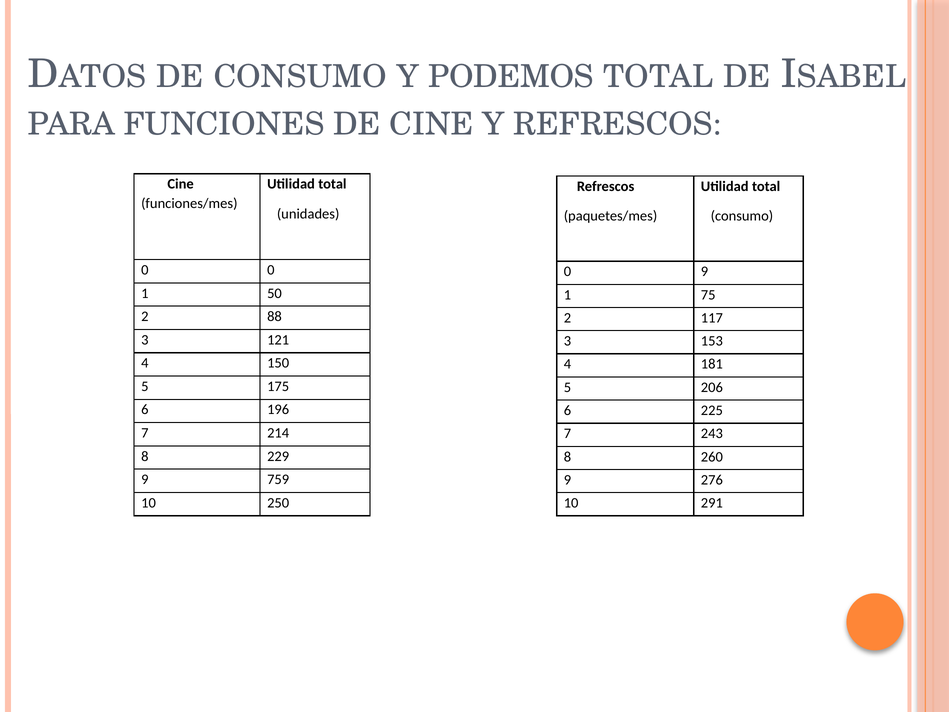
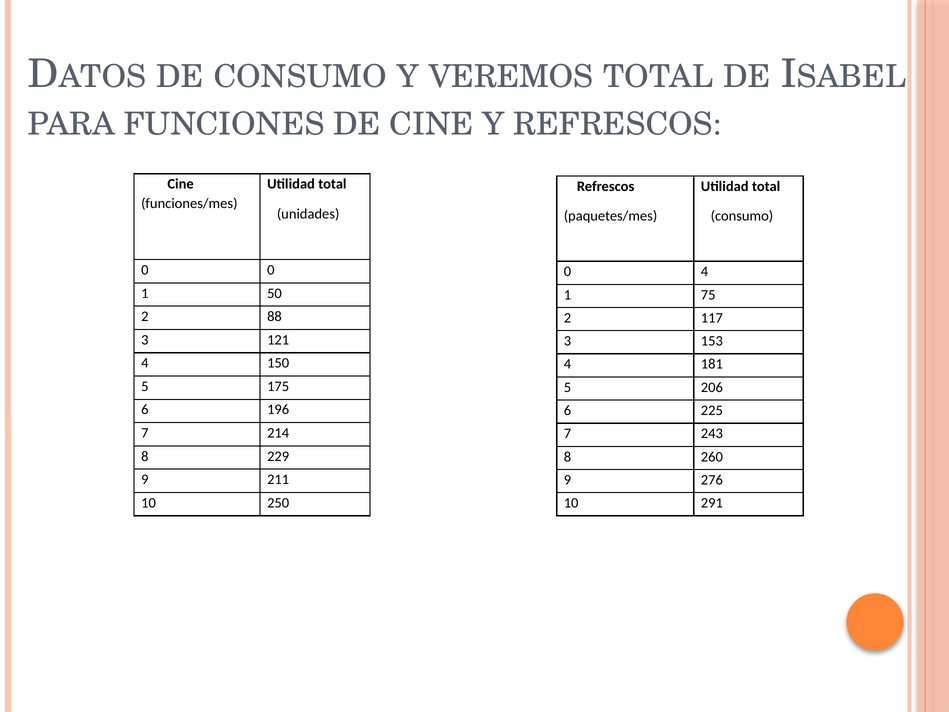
PODEMOS: PODEMOS -> VEREMOS (511, 77)
0 9: 9 -> 4 (705, 272)
759: 759 -> 211 (278, 479)
